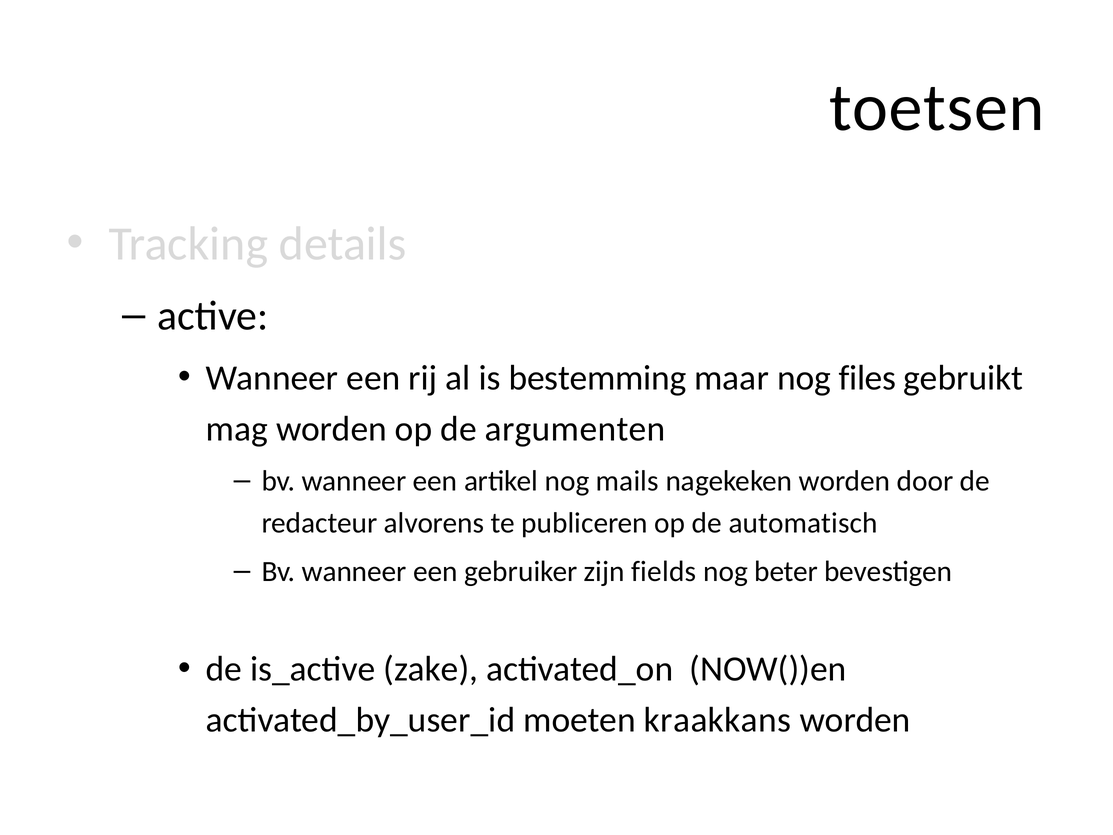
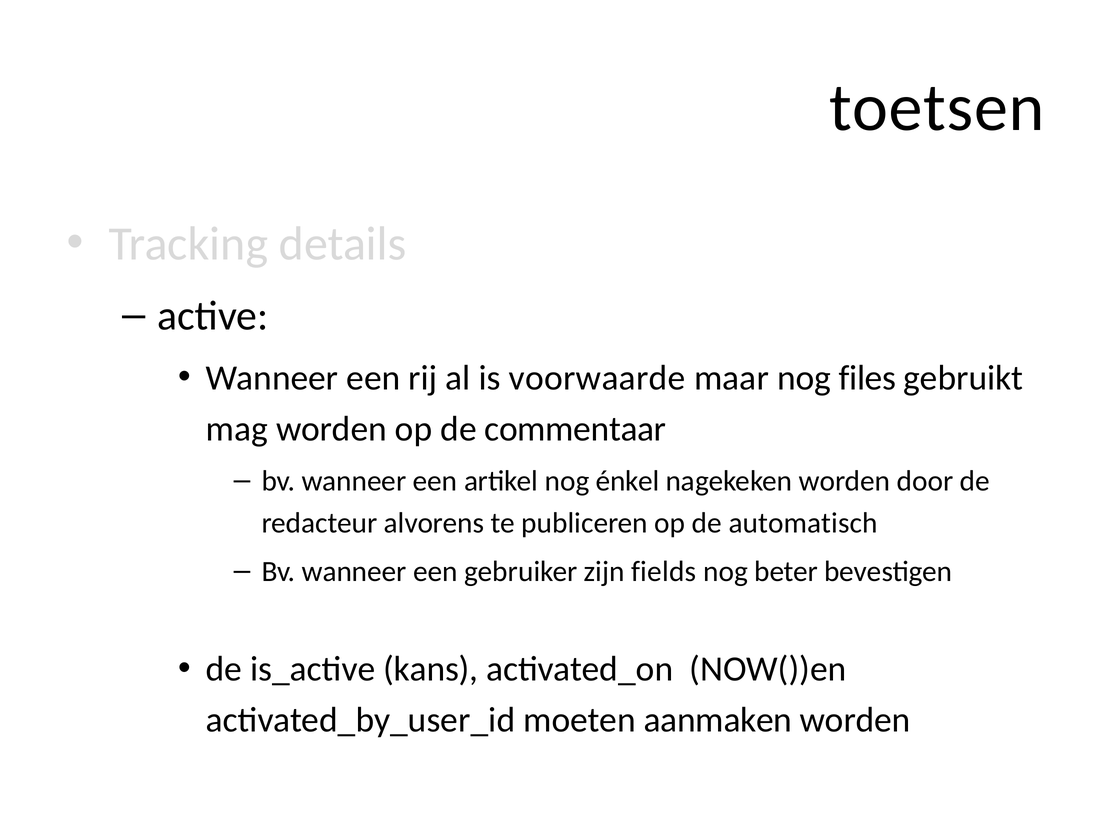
bestemming: bestemming -> voorwaarde (597, 378)
argumenten: argumenten -> commentaar (575, 429)
mails: mails -> énkel (628, 481)
zake: zake -> kans (431, 669)
kraakkans: kraakkans -> aanmaken (718, 720)
